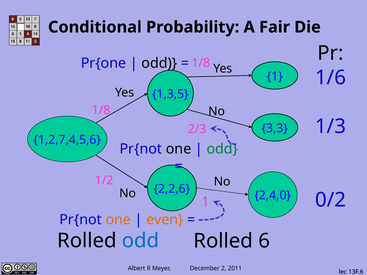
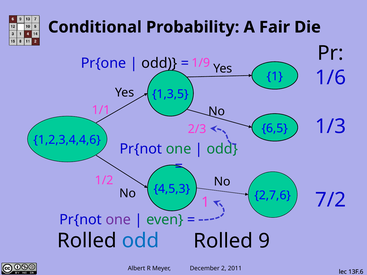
1/8: 1/8 -> 1/9 (201, 63)
1/8: 1/8 -> 1/1 (101, 110)
3,3: 3,3 -> 6,5 (275, 128)
1,2,7,4,5,6: 1,2,7,4,5,6 -> 1,2,3,4,4,6 (67, 140)
one colour: black -> green (179, 149)
2,2,6: 2,2,6 -> 4,5,3 (172, 189)
2,4,0: 2,4,0 -> 2,7,6 (273, 196)
0/2: 0/2 -> 7/2 (331, 200)
one colour: orange -> purple (118, 220)
even colour: orange -> green (165, 220)
6: 6 -> 9 (264, 241)
